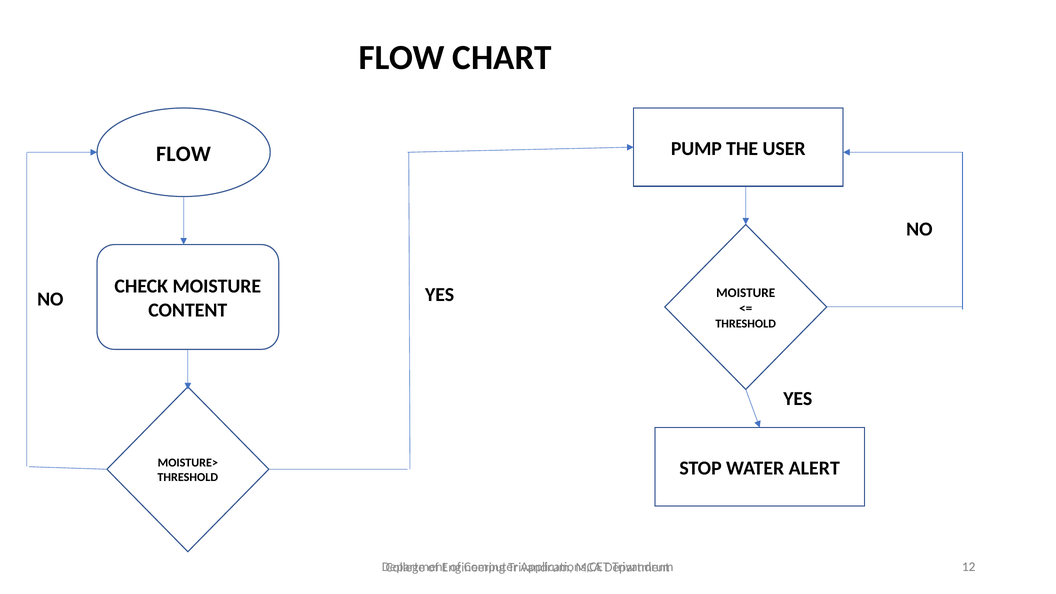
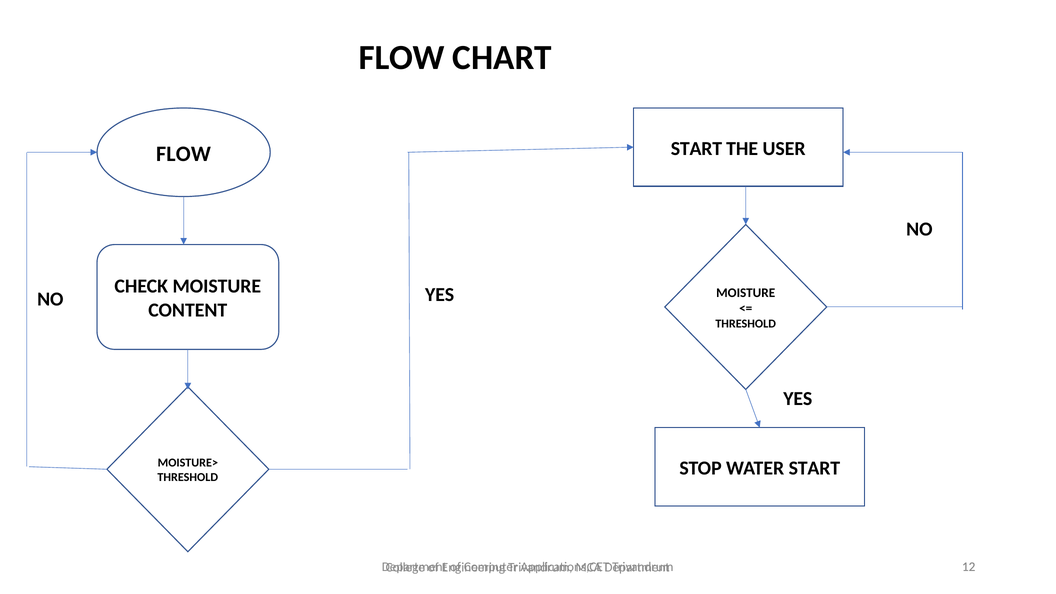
PUMP: PUMP -> START (696, 149)
WATER ALERT: ALERT -> START (814, 468)
